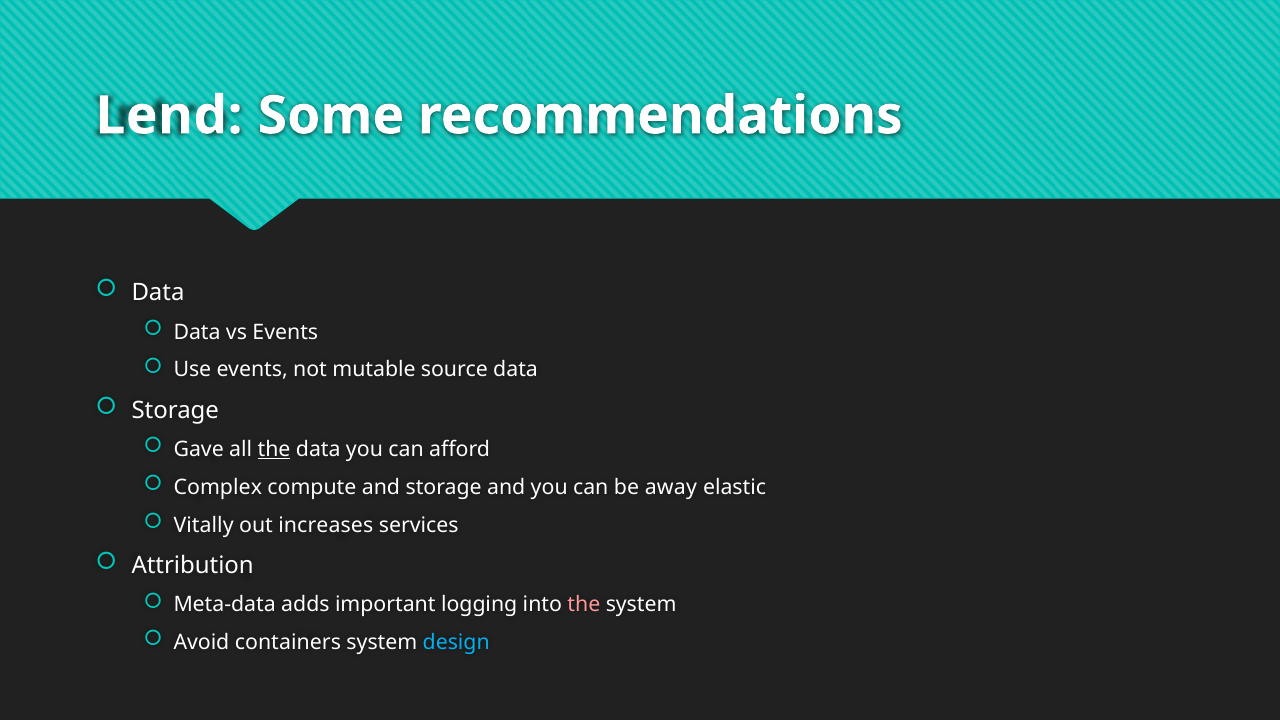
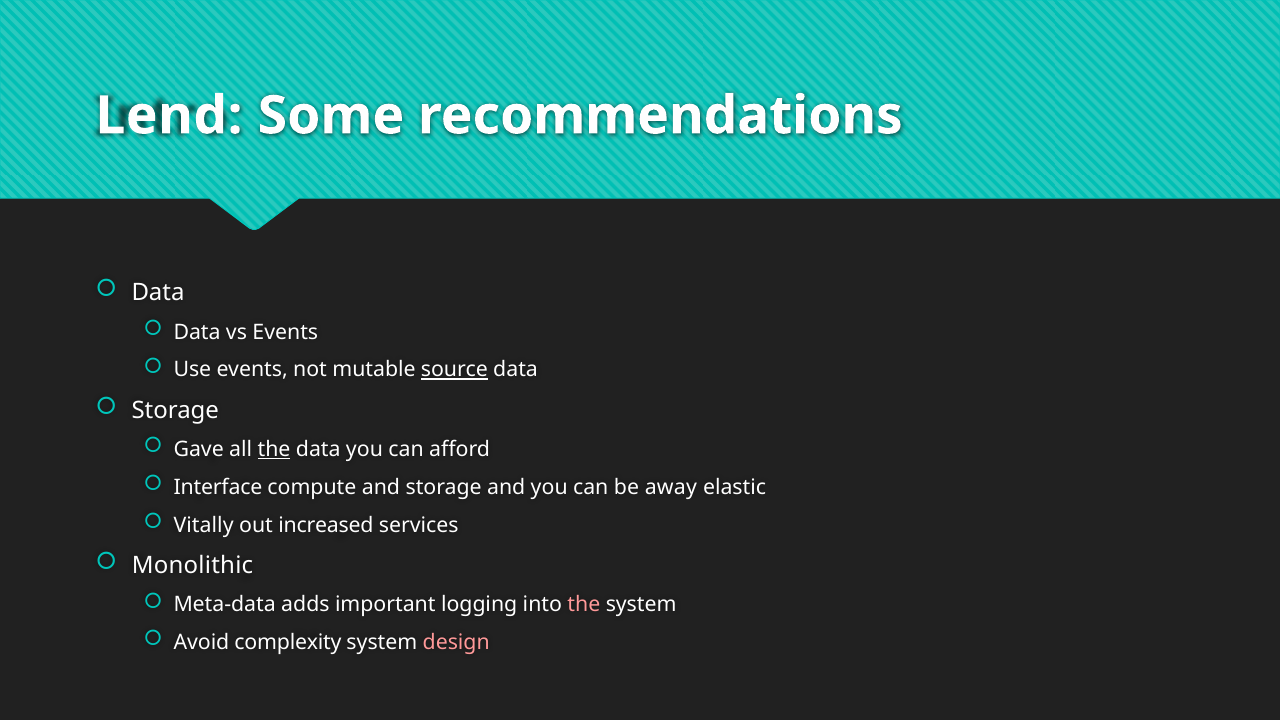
source underline: none -> present (454, 370)
Complex: Complex -> Interface (218, 487)
increases: increases -> increased (326, 525)
Attribution: Attribution -> Monolithic (193, 565)
containers: containers -> complexity (288, 642)
design colour: light blue -> pink (456, 642)
